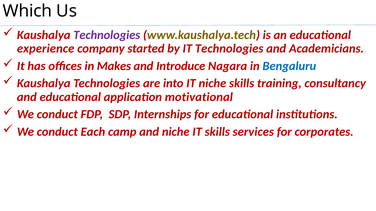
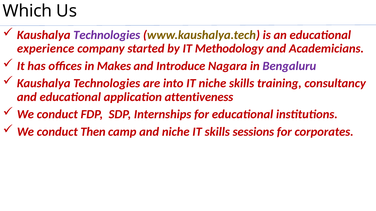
IT Technologies: Technologies -> Methodology (229, 49)
Bengaluru colour: blue -> purple (289, 66)
motivational: motivational -> attentiveness (199, 97)
Each: Each -> Then (93, 132)
services: services -> sessions (253, 132)
